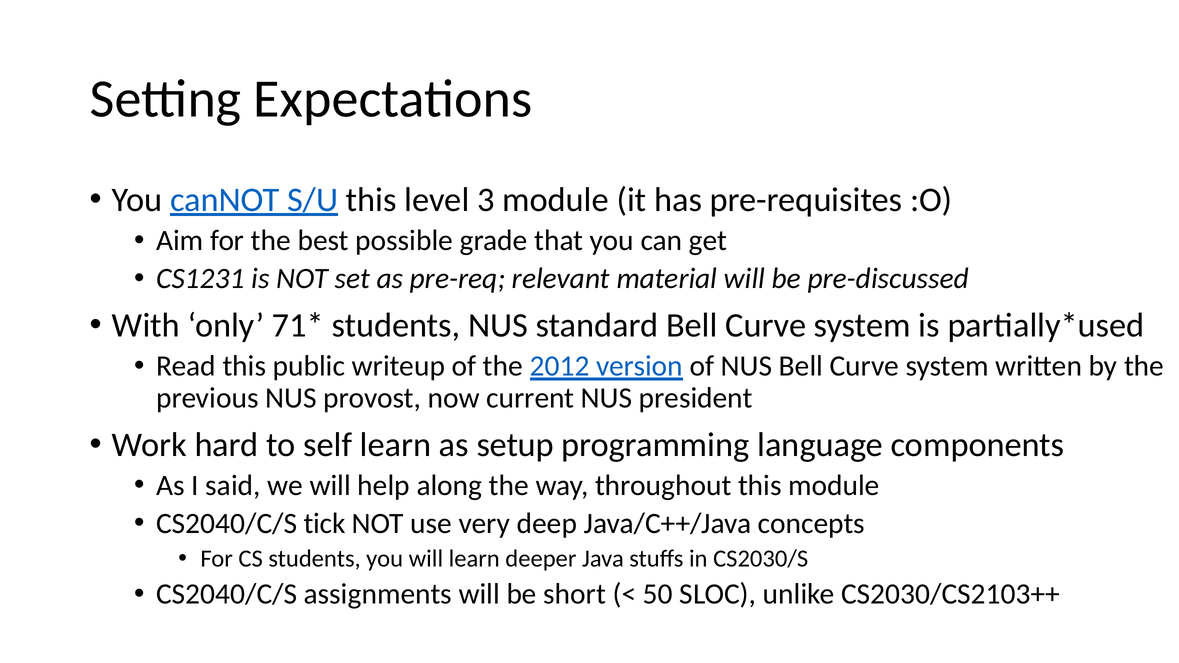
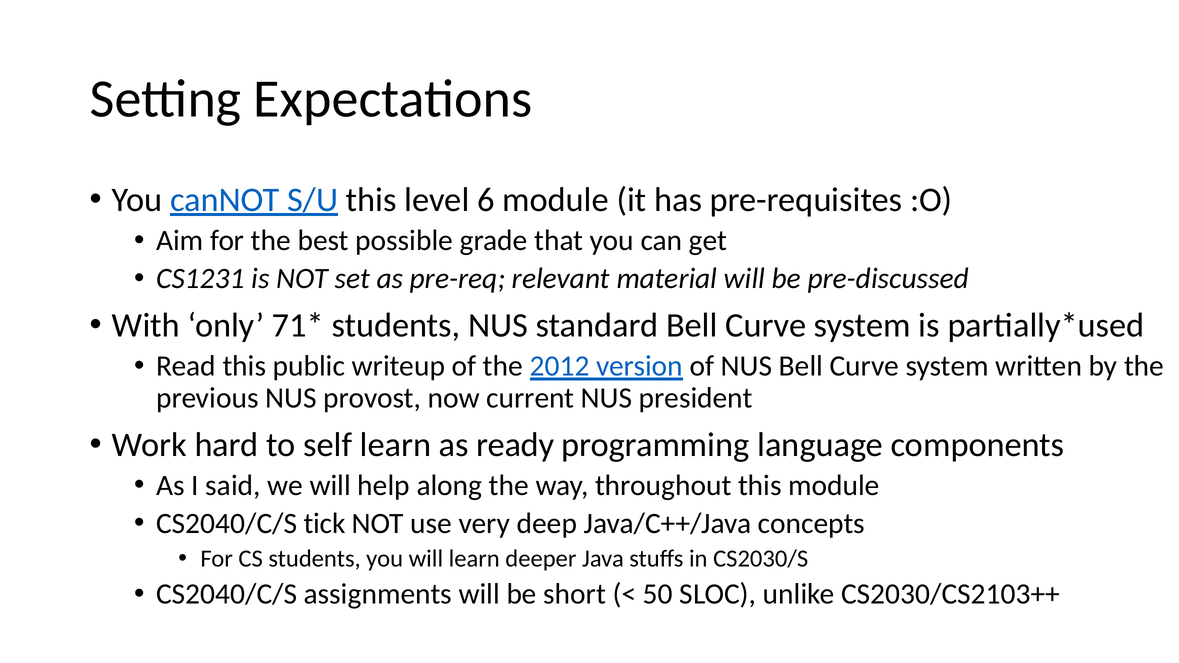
3: 3 -> 6 (486, 200)
setup: setup -> ready (515, 445)
